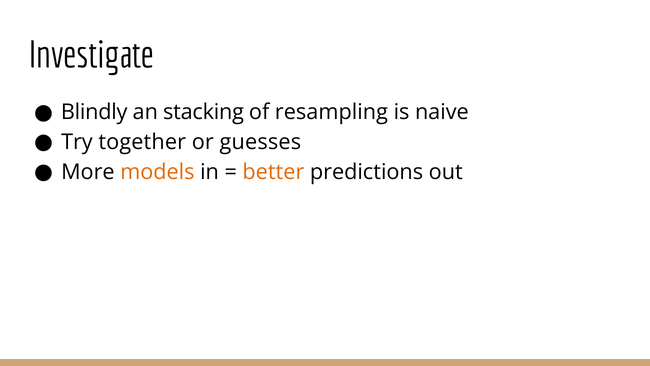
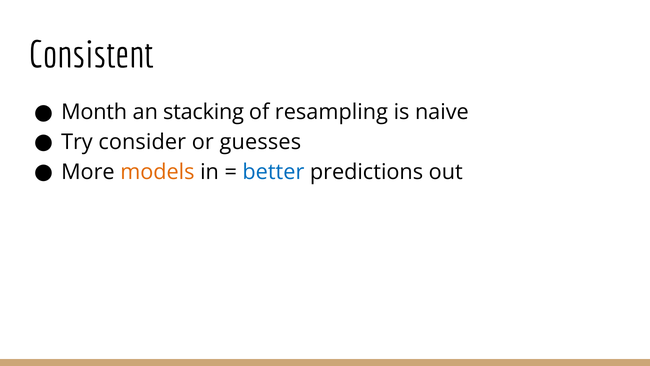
Investigate: Investigate -> Consistent (91, 55)
Blindly: Blindly -> Month (94, 112)
together: together -> consider (142, 142)
better colour: orange -> blue (273, 172)
